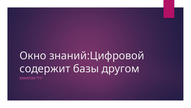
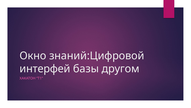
содержит: содержит -> интерфей (45, 68)
